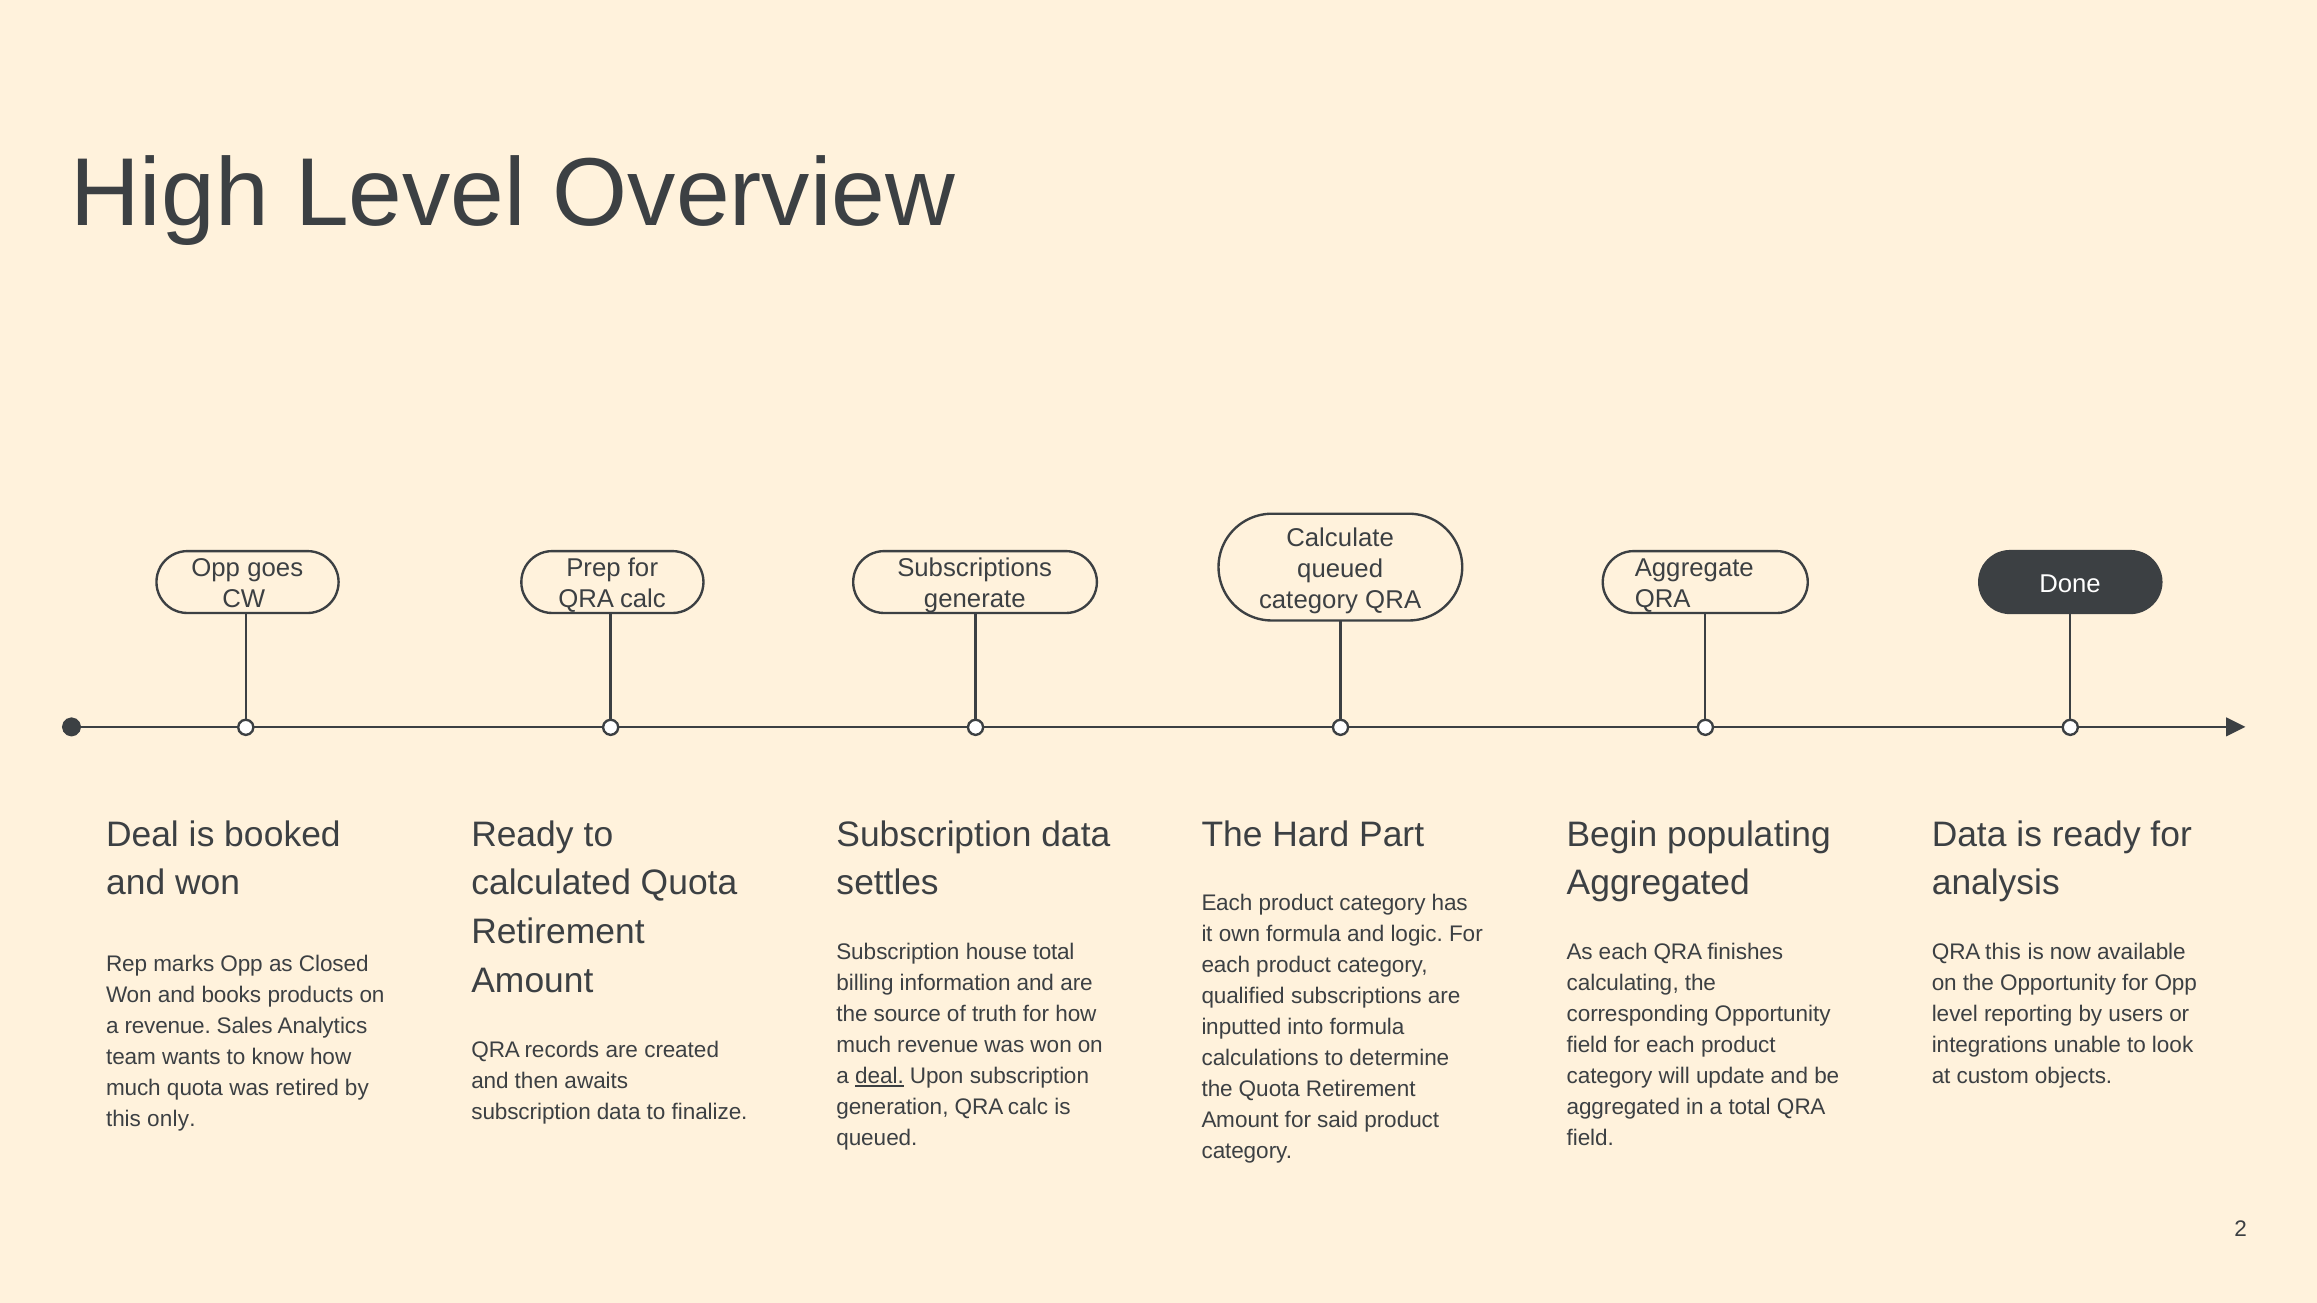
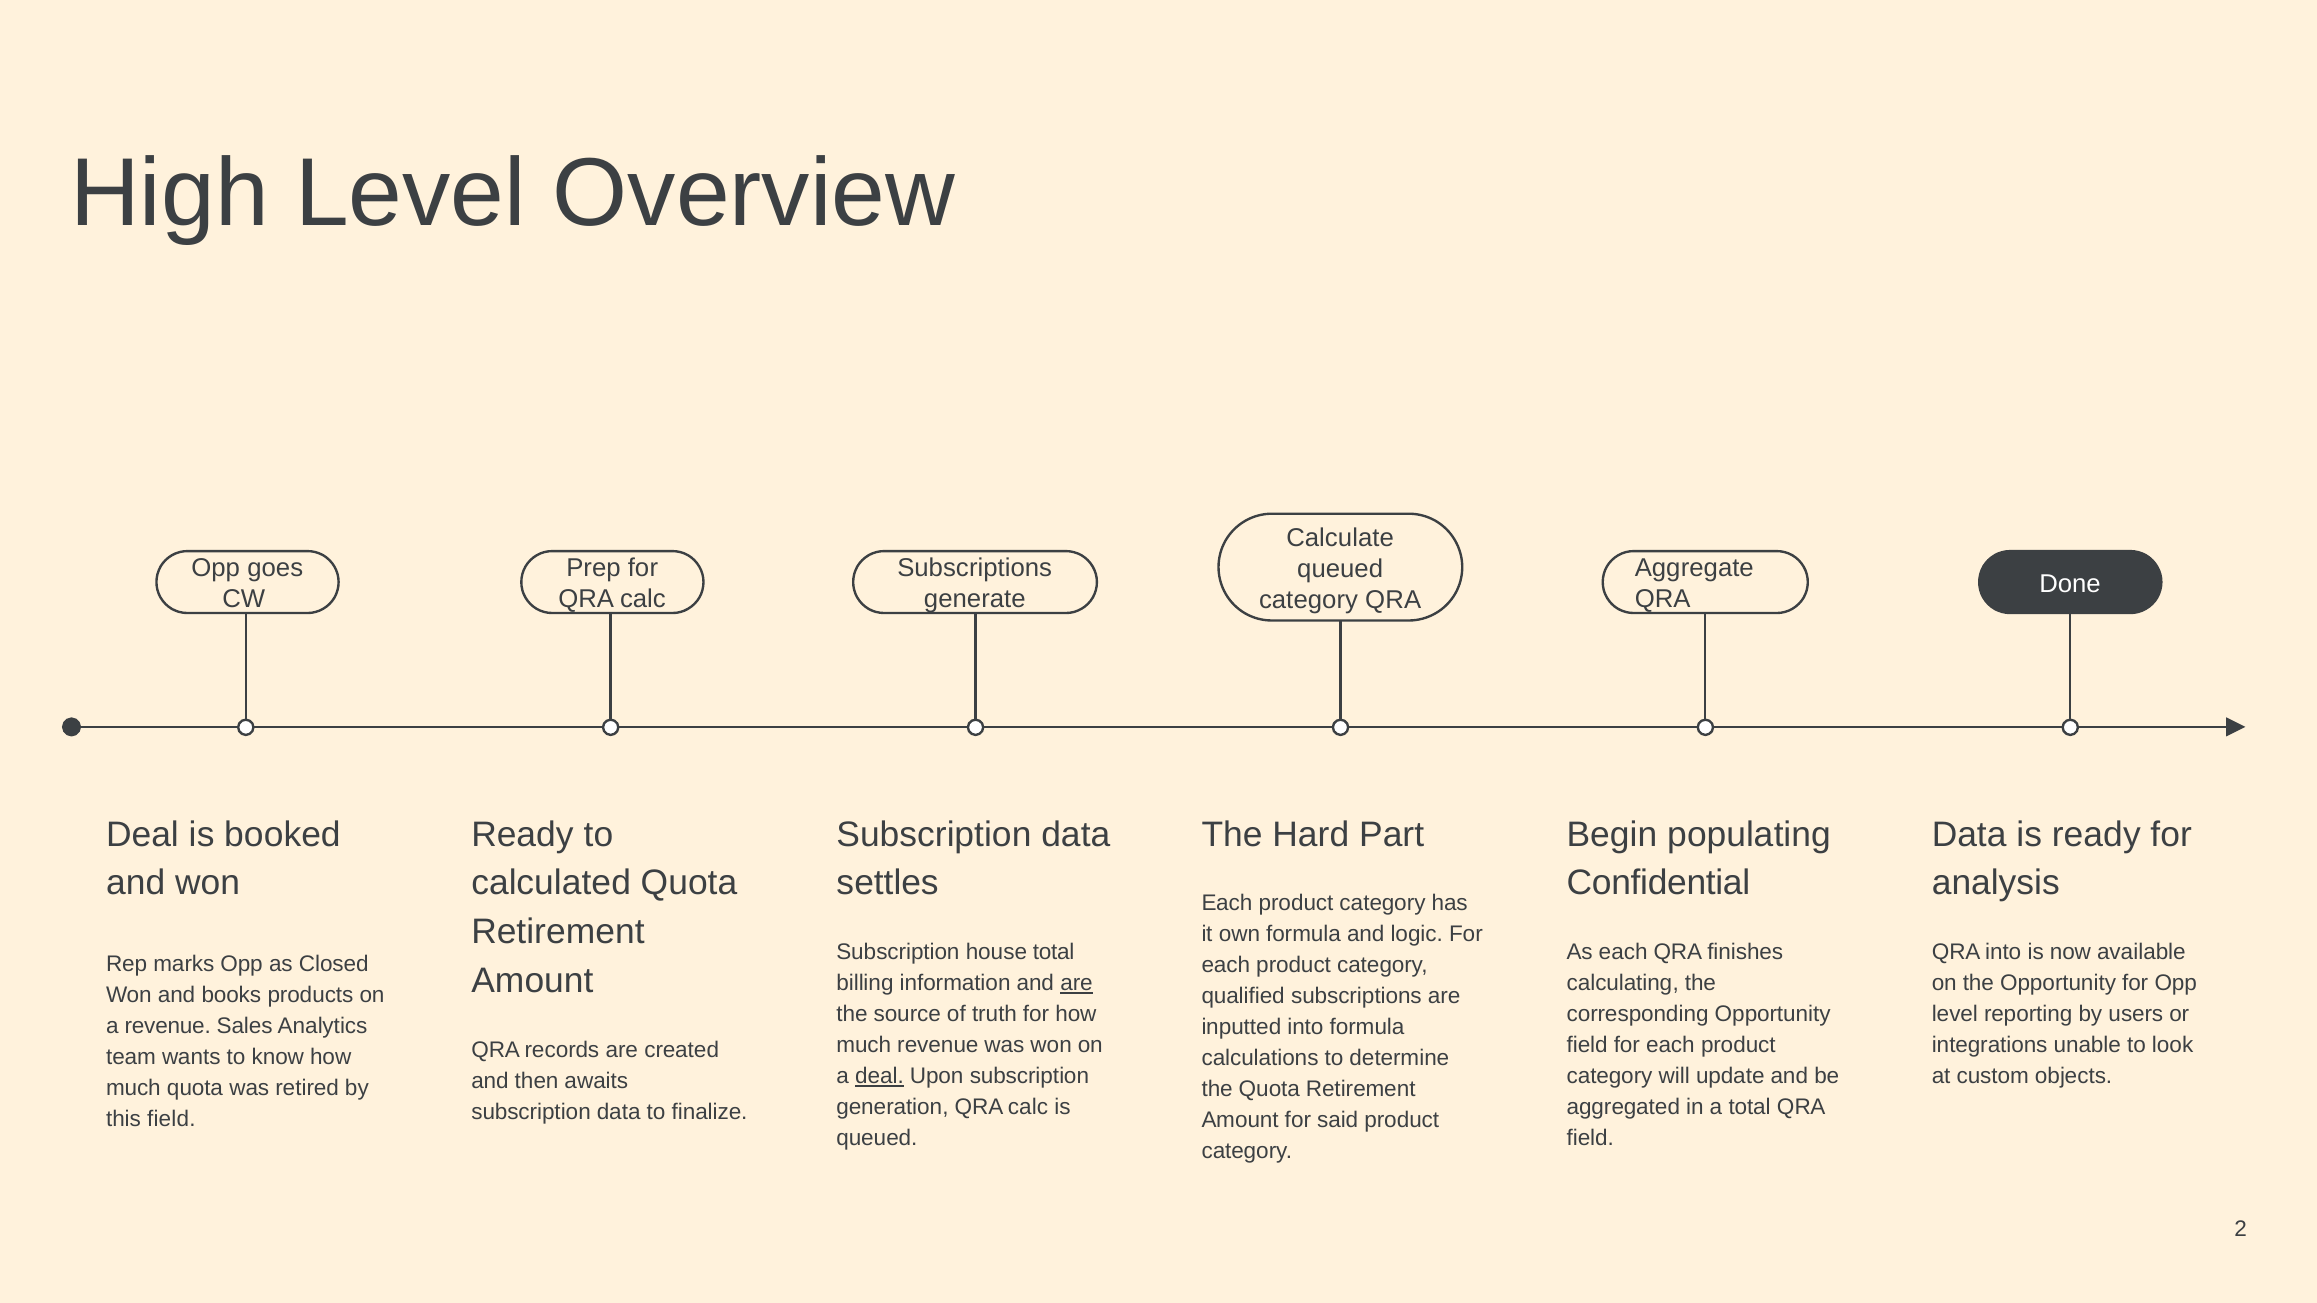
Aggregated: Aggregated -> Confidential (1658, 884)
QRA this: this -> into (2003, 952)
are underline: none -> present (1077, 983)
this only: only -> field (171, 1119)
